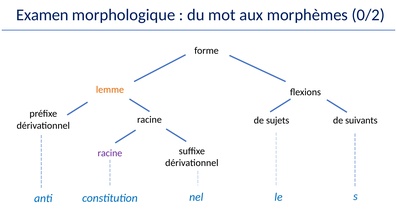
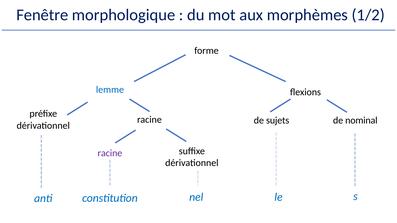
Examen: Examen -> Fenêtre (42, 15)
0/2: 0/2 -> 1/2 (368, 15)
lemme colour: orange -> blue (110, 90)
suivants: suivants -> nominal (361, 121)
